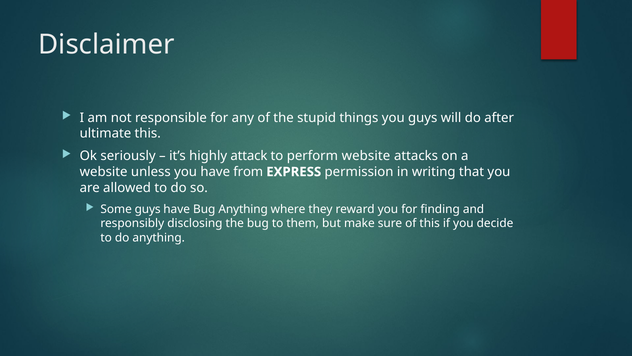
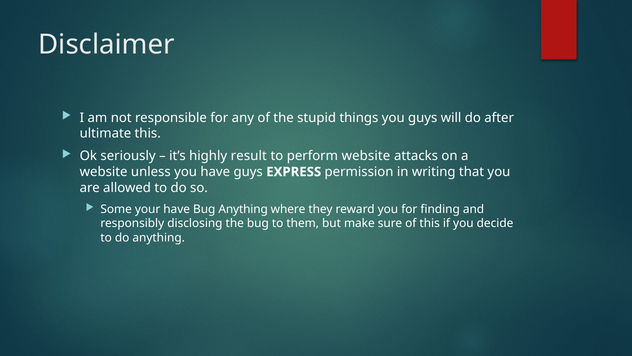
attack: attack -> result (249, 156)
have from: from -> guys (248, 172)
Some guys: guys -> your (148, 209)
